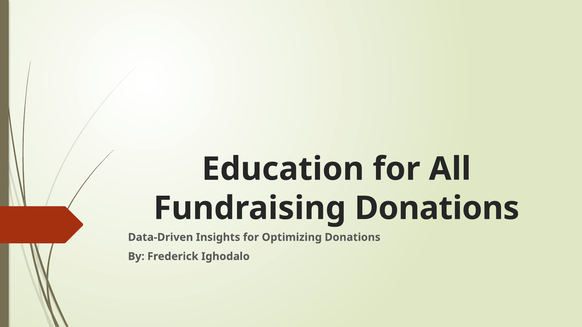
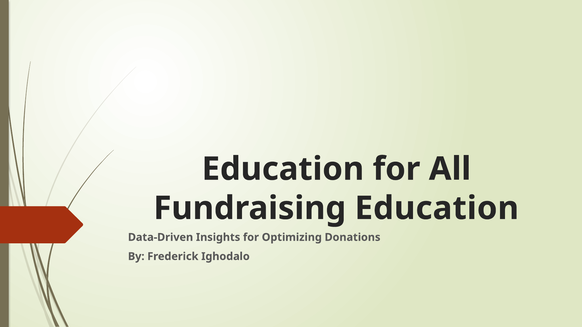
Fundraising Donations: Donations -> Education (437, 209)
